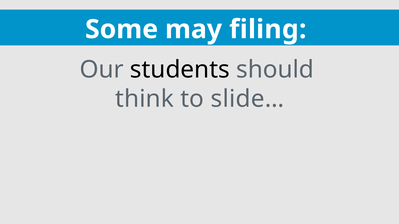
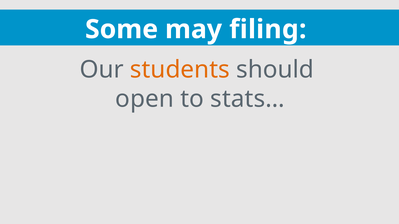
students colour: black -> orange (180, 70)
think: think -> open (145, 99)
slide…: slide… -> stats… (247, 99)
